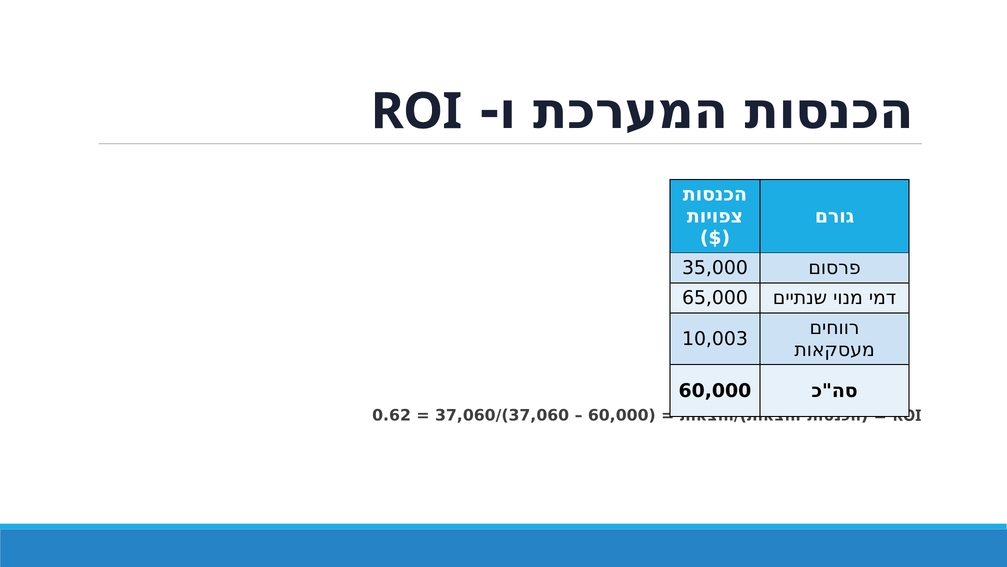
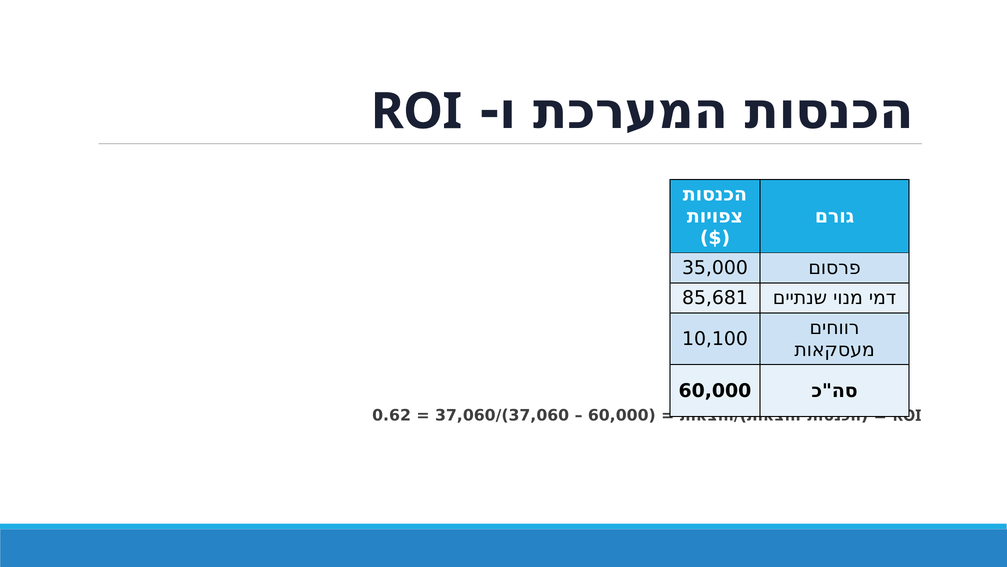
65,000: 65,000 -> 85,681 (715, 298)
10,003: 10,003 -> 10,100 (715, 339)
